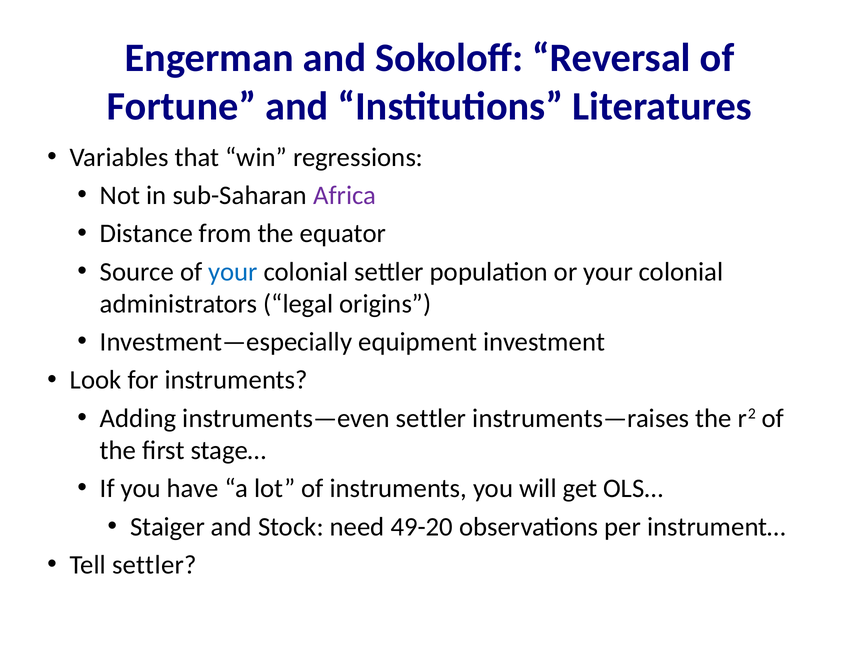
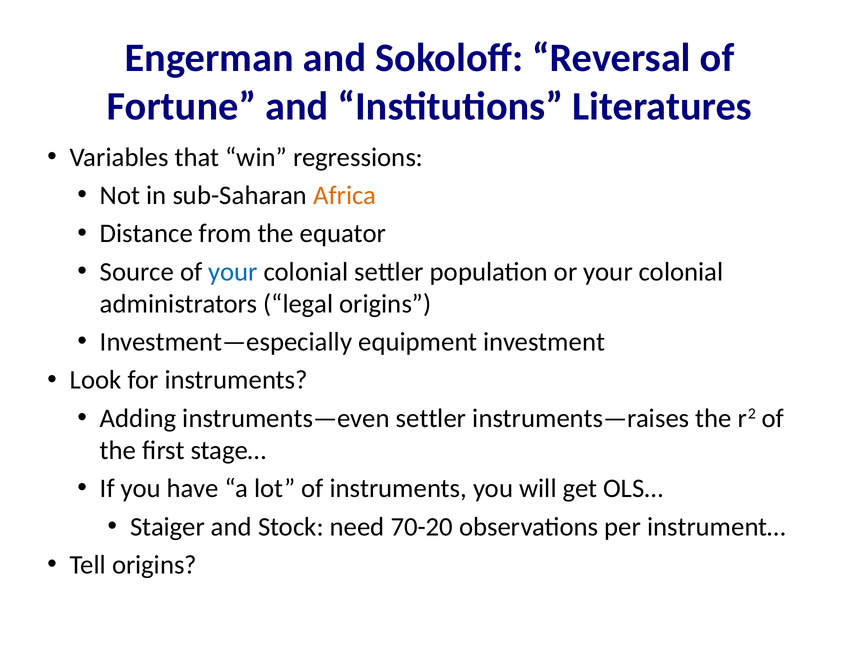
Africa colour: purple -> orange (345, 195)
49-20: 49-20 -> 70-20 (422, 527)
Tell settler: settler -> origins (154, 565)
